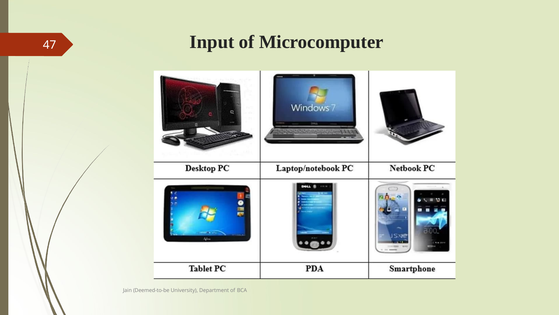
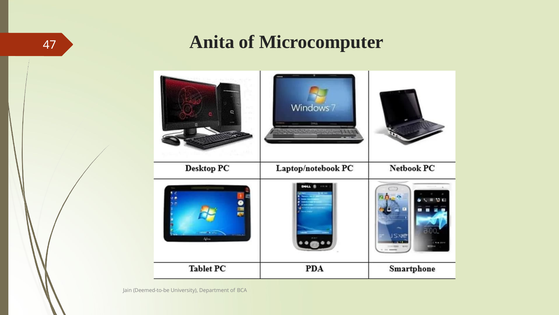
Input: Input -> Anita (212, 42)
